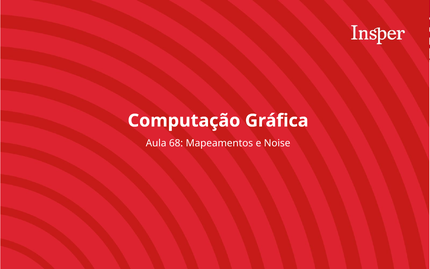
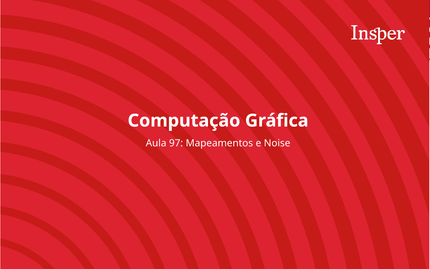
68: 68 -> 97 (176, 143)
